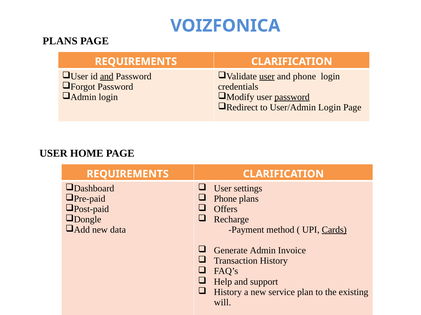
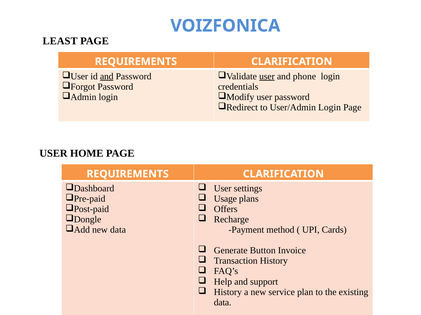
PLANS: PLANS -> LEAST (60, 41)
password underline: present -> none (292, 97)
Phone: Phone -> Usage (225, 199)
Cards underline: present -> none (334, 230)
Admin: Admin -> Button (263, 251)
will: will -> data (223, 303)
